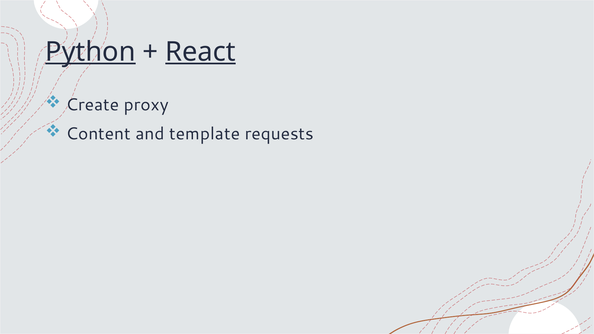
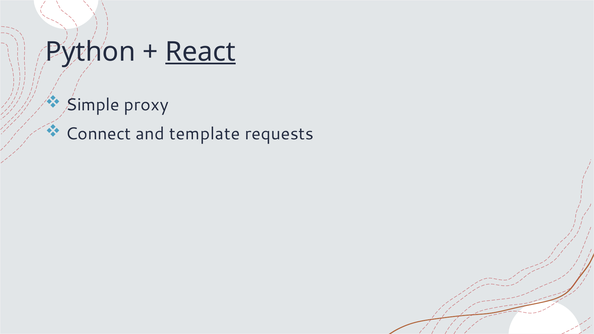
Python underline: present -> none (90, 52)
Create: Create -> Simple (93, 105)
Content: Content -> Connect (98, 134)
